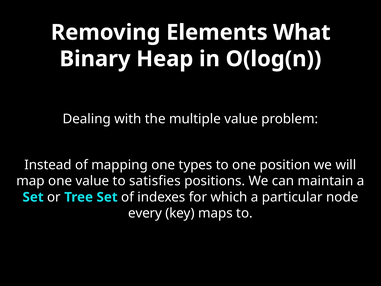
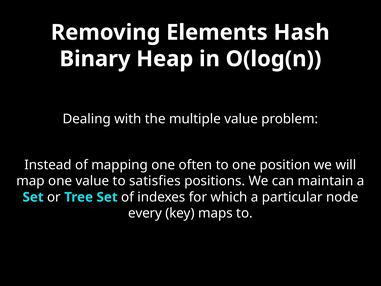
What: What -> Hash (302, 32)
types: types -> often (195, 165)
